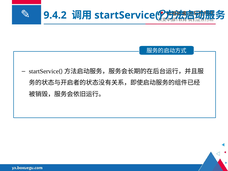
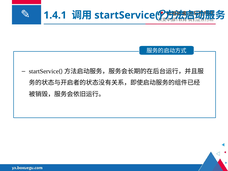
9.4.2: 9.4.2 -> 1.4.1 (55, 15)
